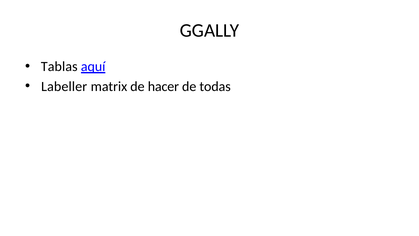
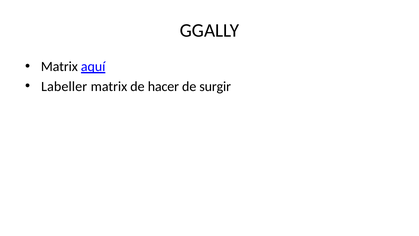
Tablas: Tablas -> Matrix (59, 66)
todas: todas -> surgir (215, 86)
